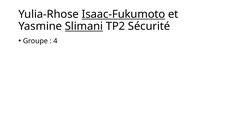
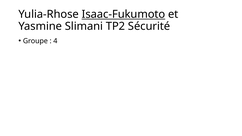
Slimani underline: present -> none (84, 26)
